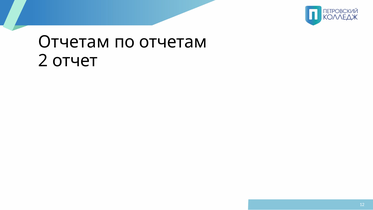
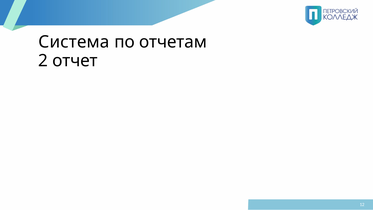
Отчетам: Отчетам -> Система (74, 42)
